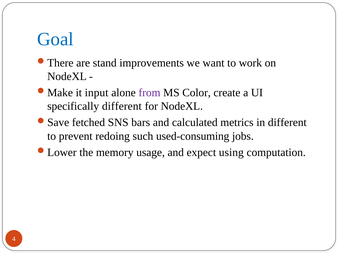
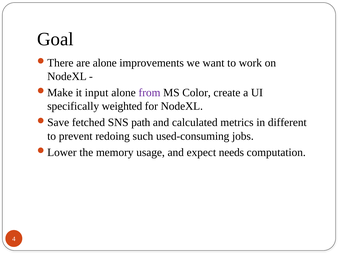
Goal colour: blue -> black (55, 39)
are stand: stand -> alone (105, 63)
specifically different: different -> weighted (122, 106)
bars: bars -> path (141, 122)
using: using -> needs (231, 152)
